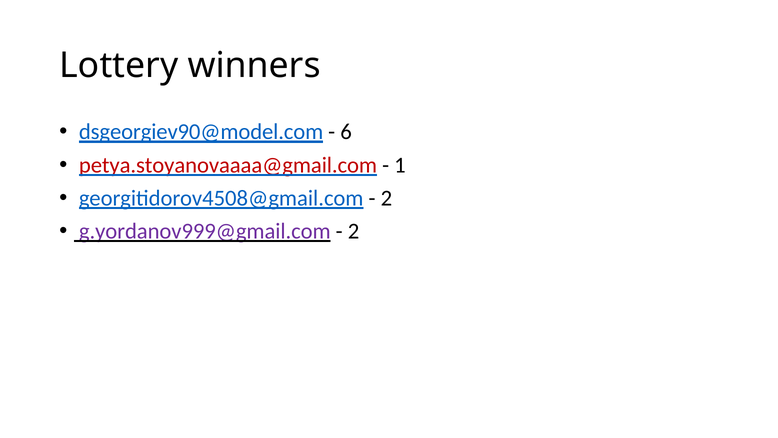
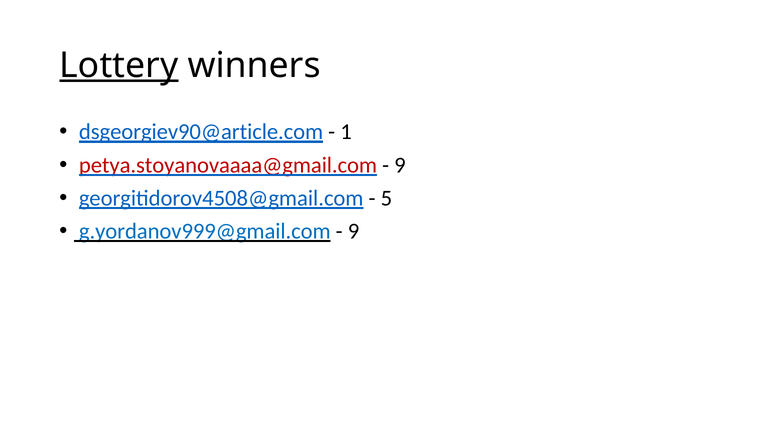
Lottery underline: none -> present (119, 65)
dsgeorgiev90@model.com: dsgeorgiev90@model.com -> dsgeorgiev90@article.com (201, 132)
6: 6 -> 1 (346, 132)
1: 1 -> 9 (400, 165)
2: 2 -> 5 (386, 198)
g.yordanov999@gmail.com colour: purple -> blue (205, 231)
2: 2 -> 9 (353, 231)
